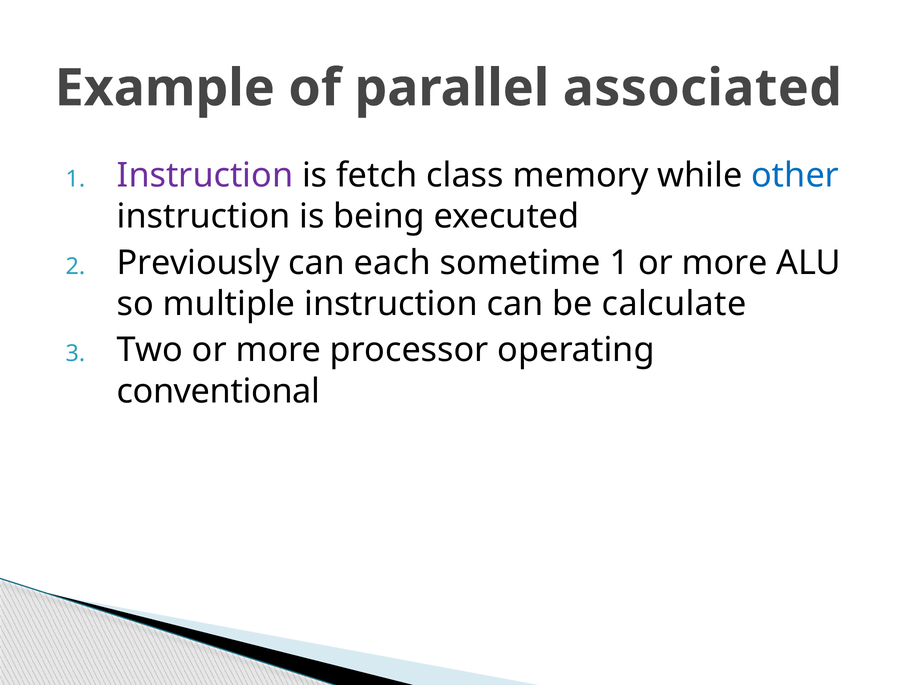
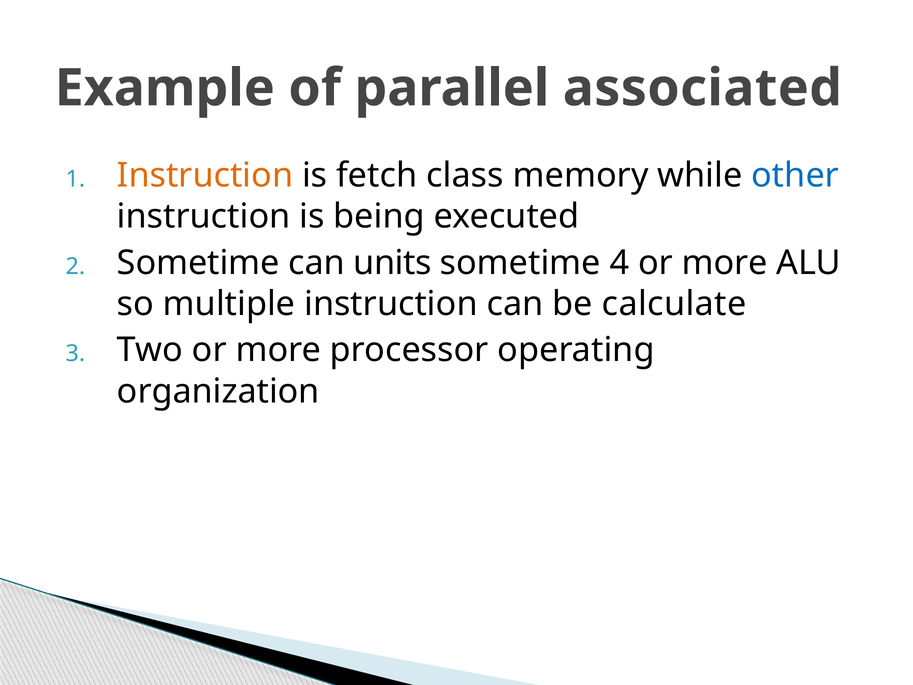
Instruction colour: purple -> orange (205, 175)
2 Previously: Previously -> Sometime (198, 263)
each: each -> units (393, 263)
sometime 1: 1 -> 4 (619, 263)
conventional: conventional -> organization (218, 391)
